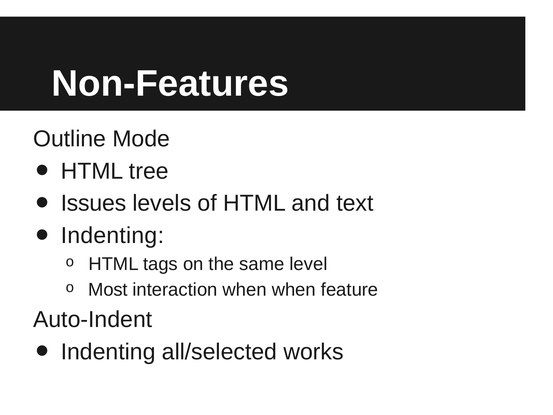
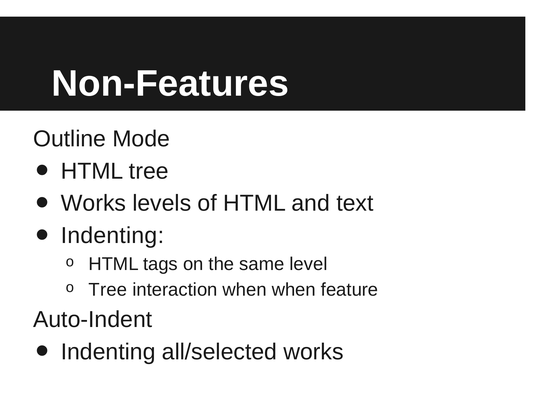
Issues: Issues -> Works (93, 203)
Most: Most -> Tree (108, 290)
